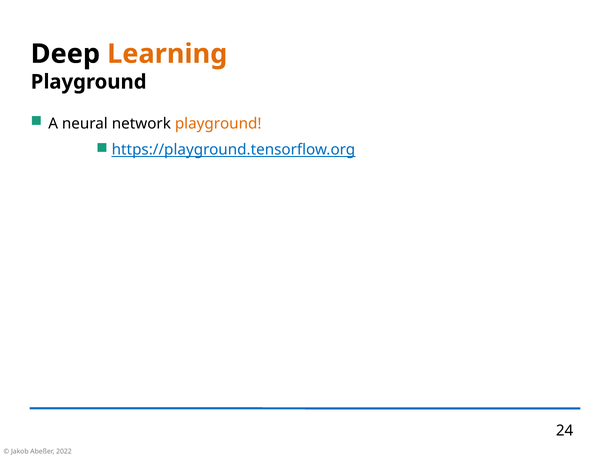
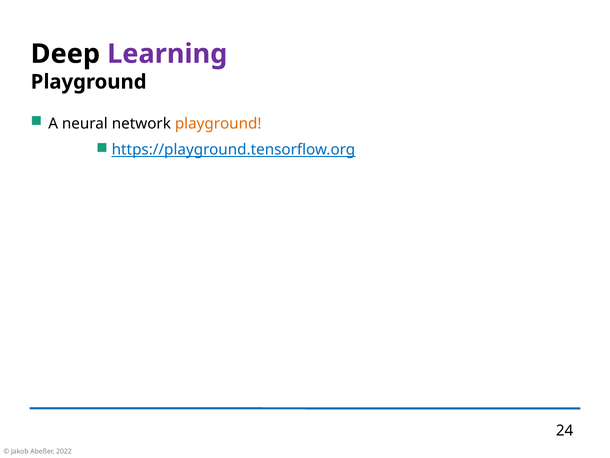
Learning colour: orange -> purple (167, 54)
